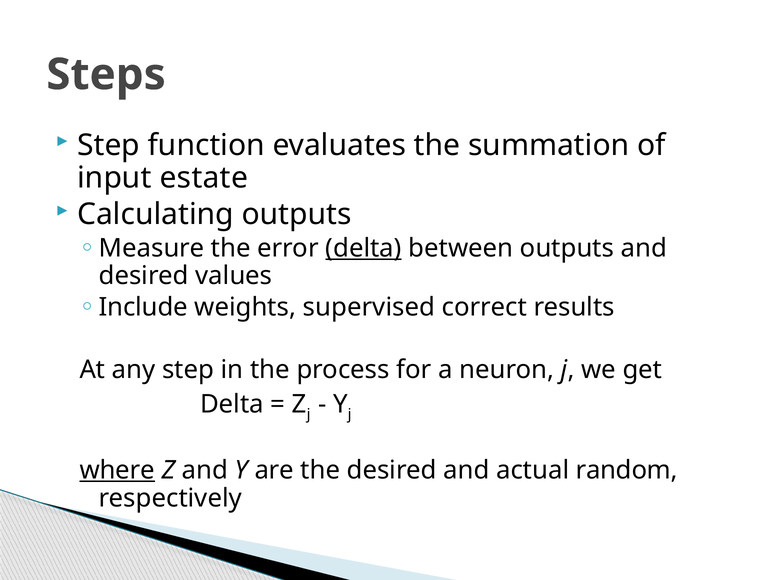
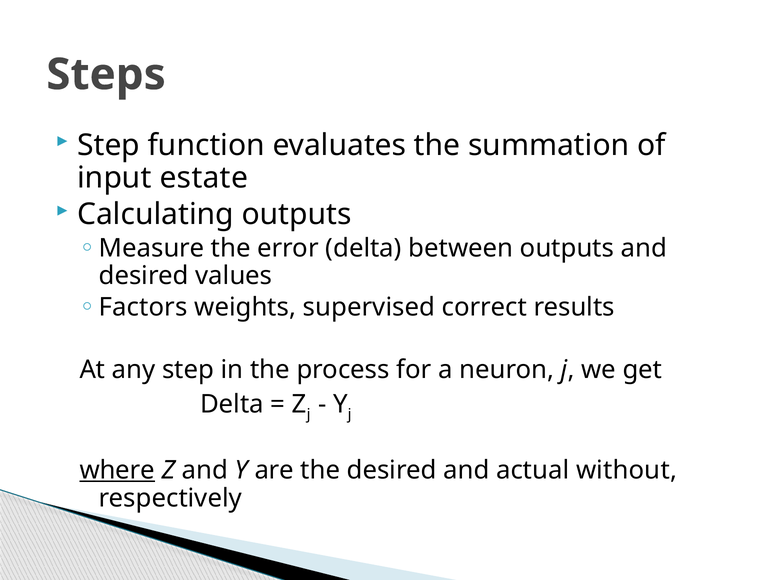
delta underline: present -> none (364, 248)
Include: Include -> Factors (143, 307)
random: random -> without (626, 470)
